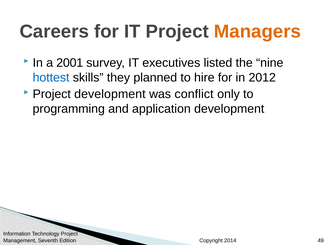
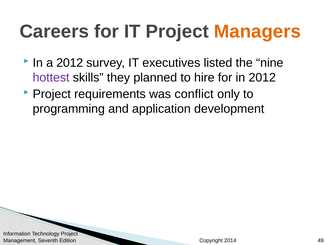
a 2001: 2001 -> 2012 (70, 63)
hottest colour: blue -> purple (51, 78)
Project development: development -> requirements (110, 94)
